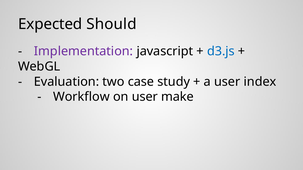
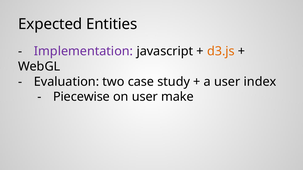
Should: Should -> Entities (112, 24)
d3.js colour: blue -> orange (221, 51)
Workflow: Workflow -> Piecewise (81, 97)
